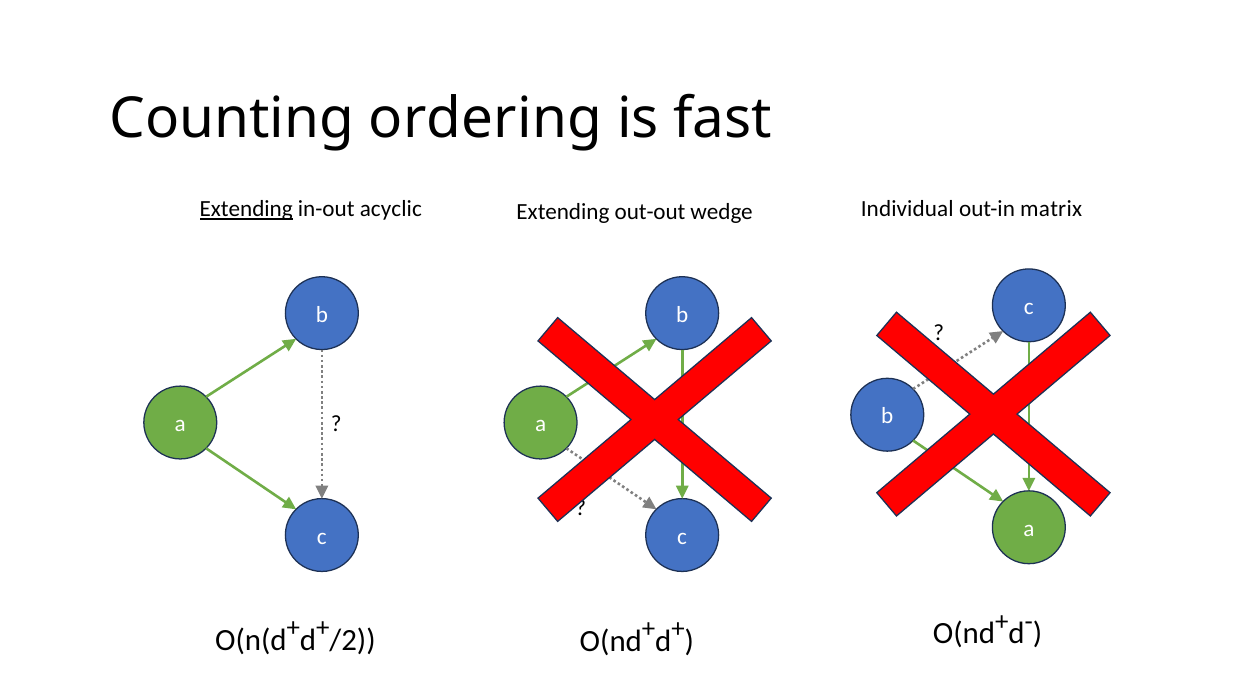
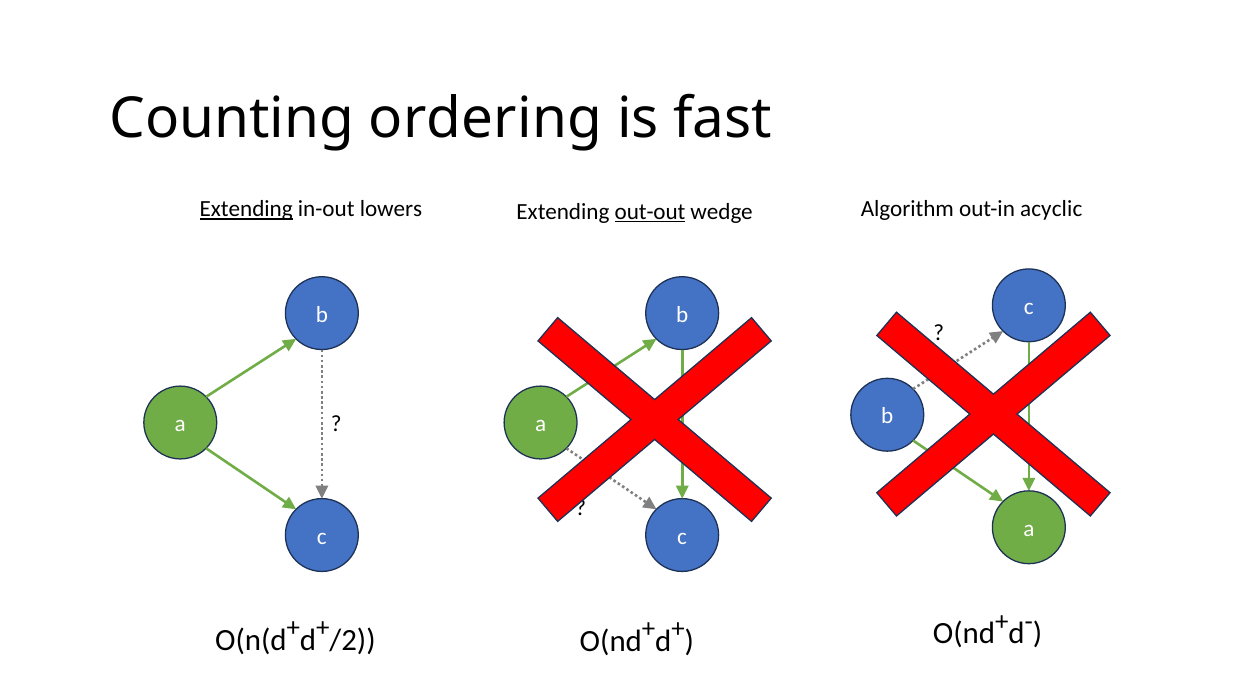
acyclic: acyclic -> lowers (391, 209)
out-out underline: none -> present (650, 212)
Individual: Individual -> Algorithm (907, 209)
matrix: matrix -> acyclic (1051, 209)
